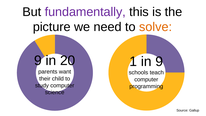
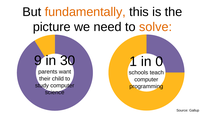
fundamentally colour: purple -> orange (85, 12)
20: 20 -> 30 (68, 61)
in 9: 9 -> 0 (159, 61)
